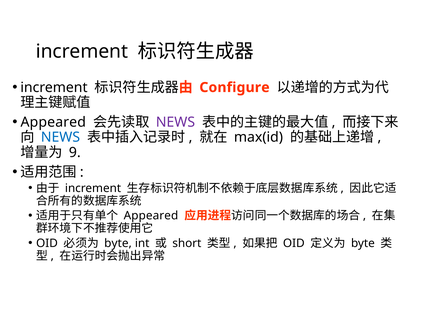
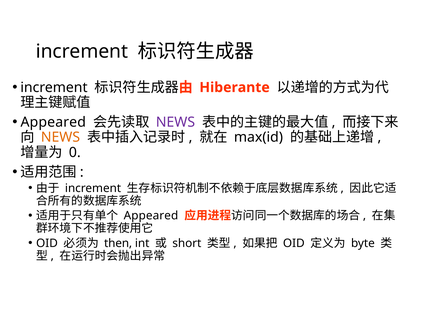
Configure: Configure -> Hiberante (235, 87)
NEWS colour: blue -> orange (60, 137)
9: 9 -> 0 (75, 152)
byte: byte -> then (118, 243)
